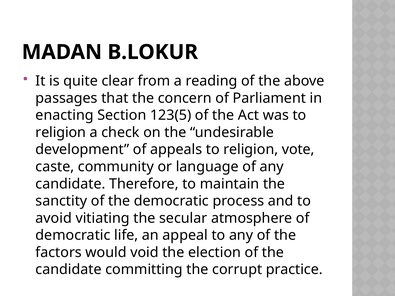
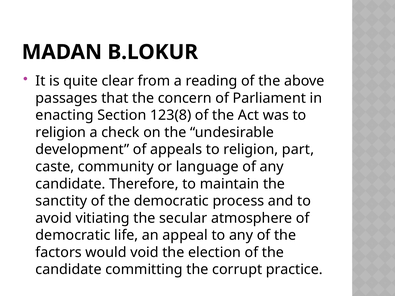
123(5: 123(5 -> 123(8 (171, 115)
vote: vote -> part (298, 150)
